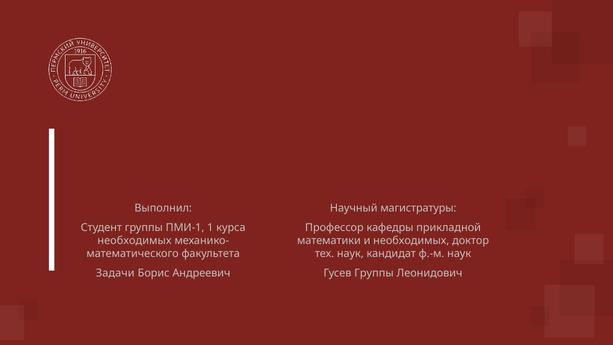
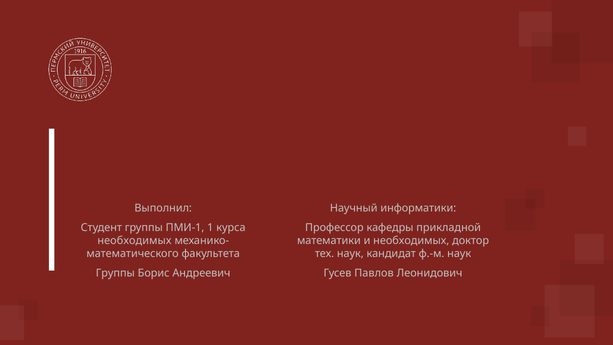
магистратуры: магистратуры -> информатики (418, 208)
Задачи: Задачи -> Группы (115, 273)
Гусев Группы: Группы -> Павлов (374, 273)
